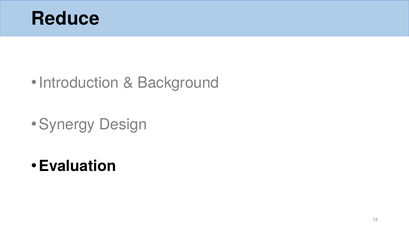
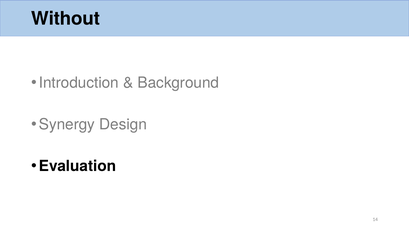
Reduce: Reduce -> Without (66, 19)
